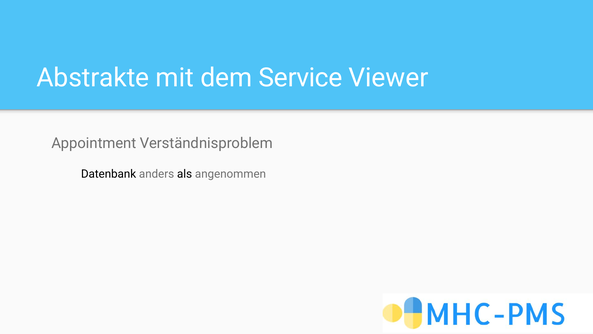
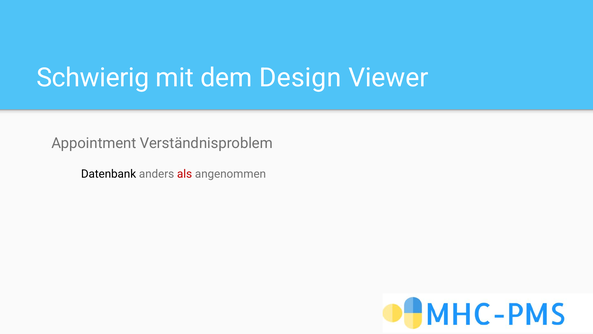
Abstrakte: Abstrakte -> Schwierig (93, 78)
Service: Service -> Design (300, 78)
als colour: black -> red (185, 174)
